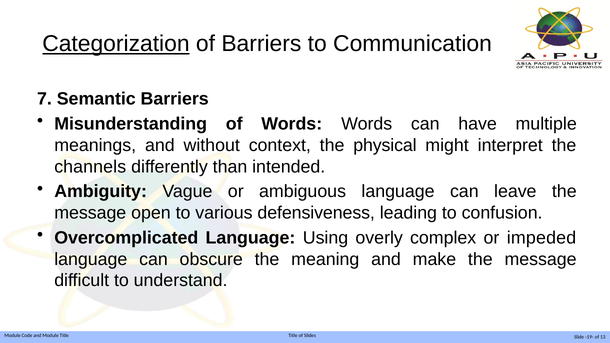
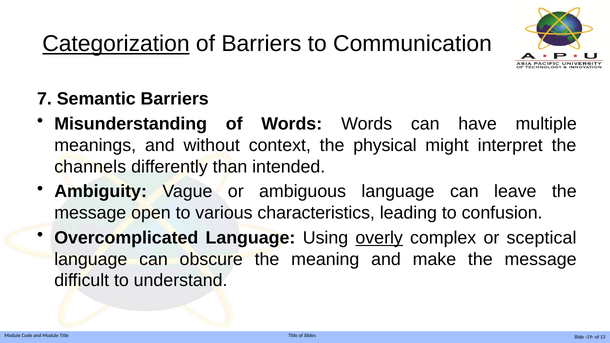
defensiveness: defensiveness -> characteristics (316, 213)
overly underline: none -> present (379, 238)
impeded: impeded -> sceptical (542, 238)
